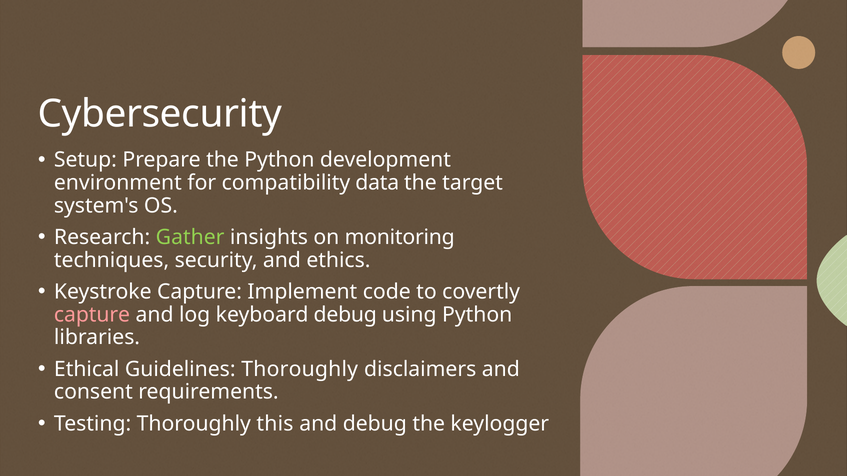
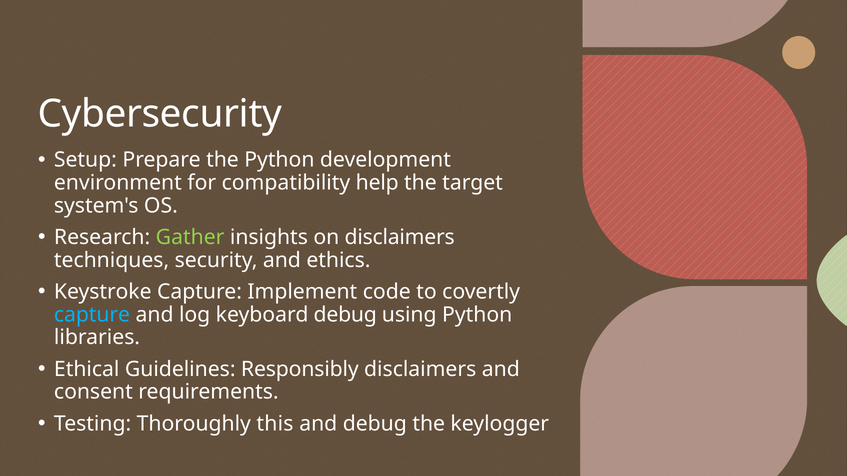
data: data -> help (377, 183)
on monitoring: monitoring -> disclaimers (400, 238)
capture colour: pink -> light blue (92, 315)
Guidelines Thoroughly: Thoroughly -> Responsibly (300, 370)
